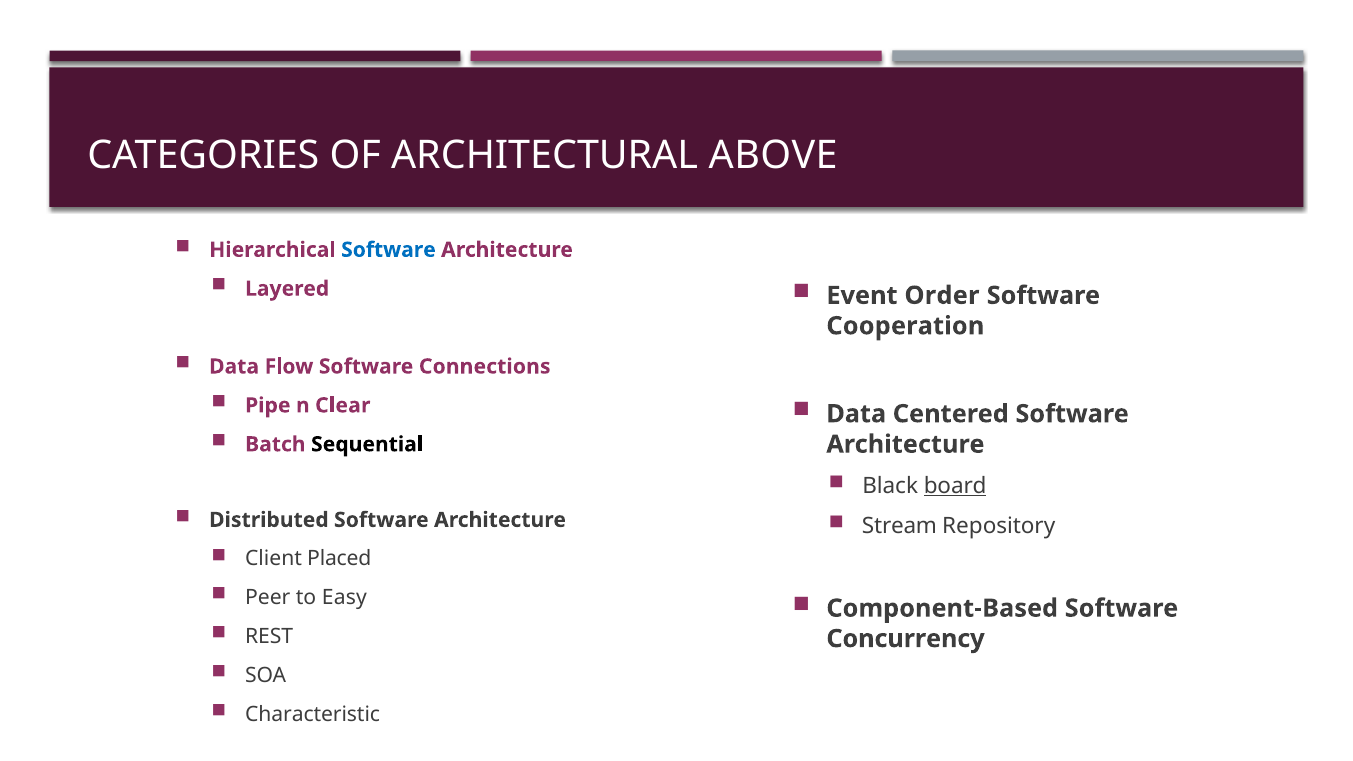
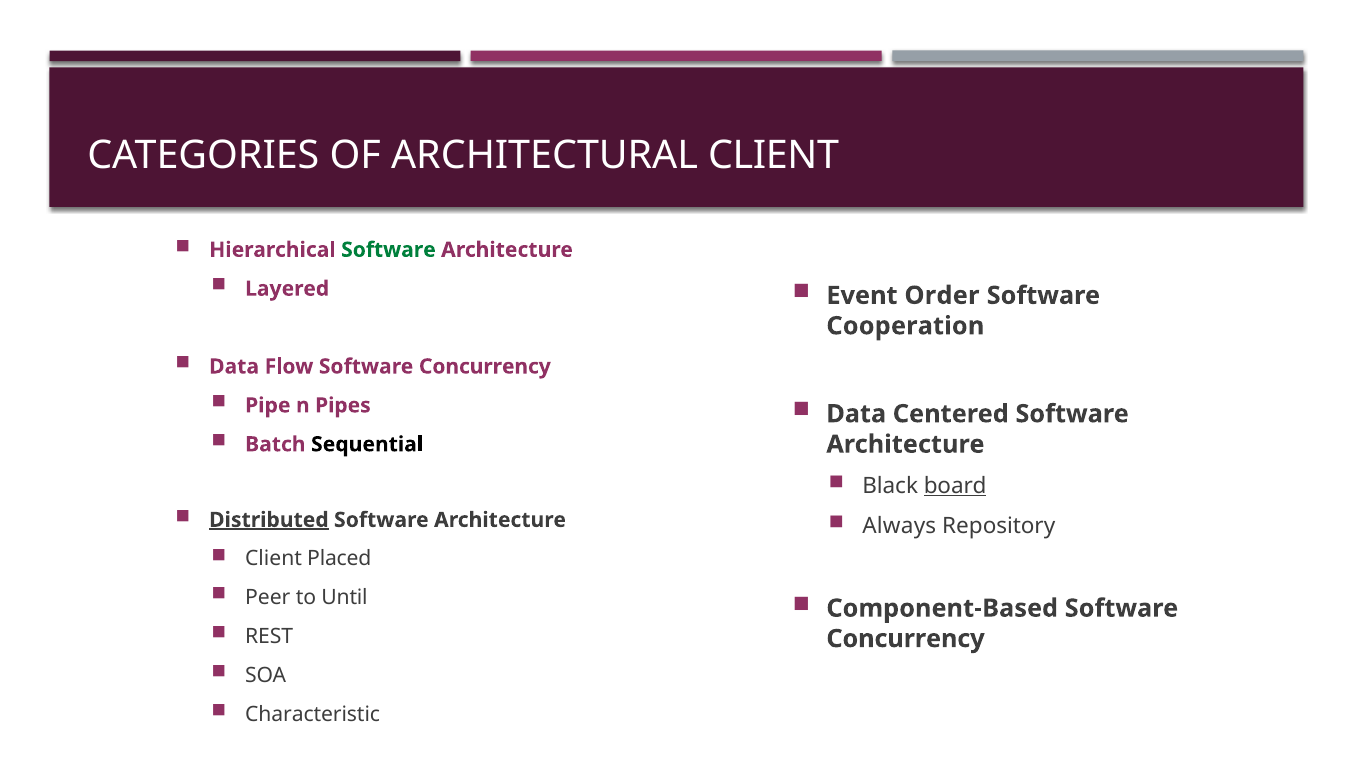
ARCHITECTURAL ABOVE: ABOVE -> CLIENT (774, 156)
Software colour: blue -> green (388, 250)
Flow Software Connections: Connections -> Concurrency (485, 367)
Clear: Clear -> Pipes (343, 405)
Distributed underline: none -> present (269, 520)
Stream: Stream -> Always (899, 526)
Easy: Easy -> Until (345, 598)
